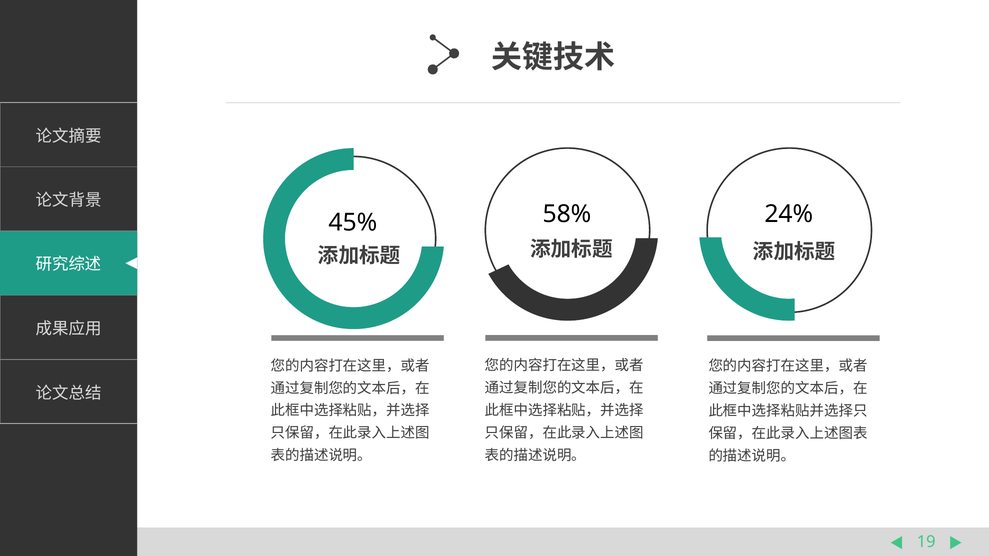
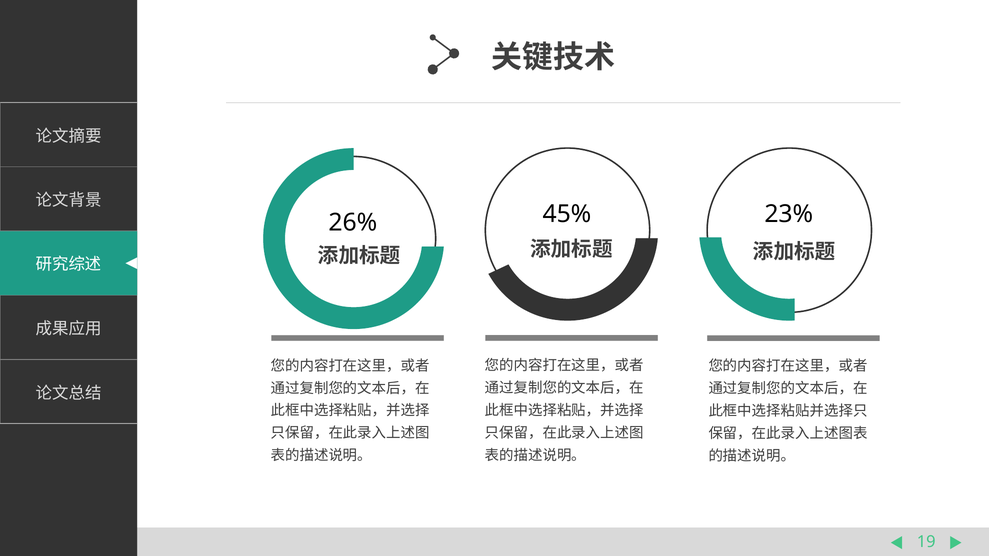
58%: 58% -> 45% (567, 214)
24%: 24% -> 23% (789, 214)
45%: 45% -> 26% (353, 223)
